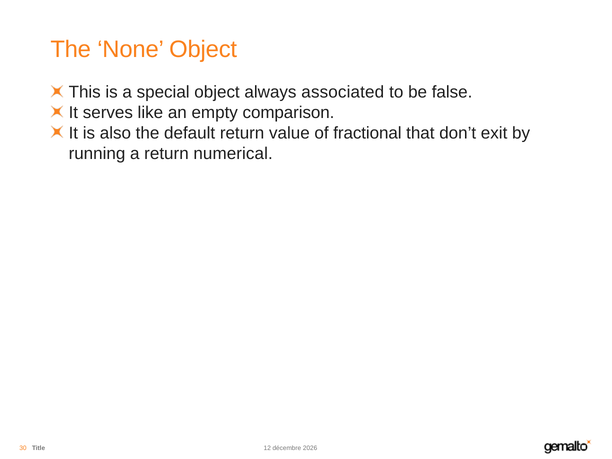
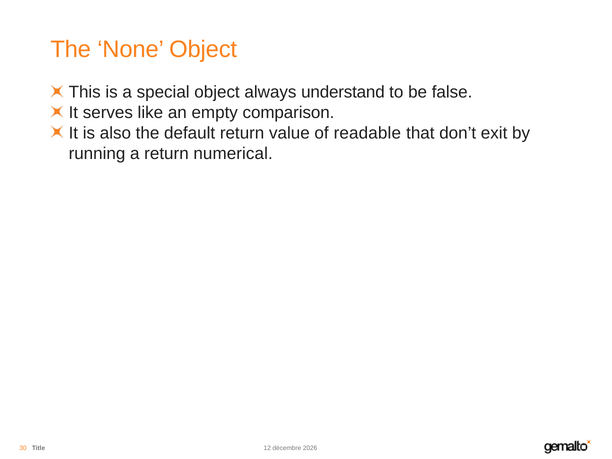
associated: associated -> understand (343, 92)
fractional: fractional -> readable (367, 133)
